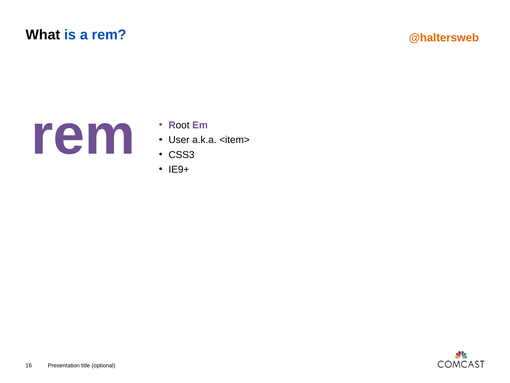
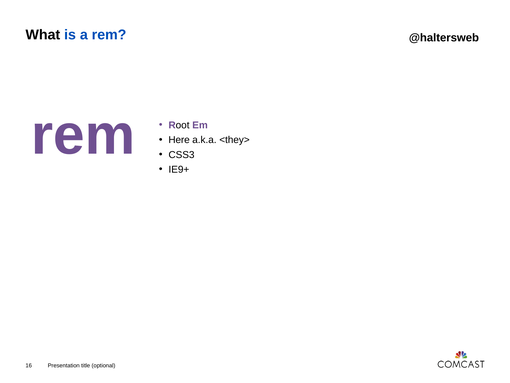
@haltersweb colour: orange -> black (444, 38)
User: User -> Here (179, 140)
<item>: <item> -> <they> (234, 140)
